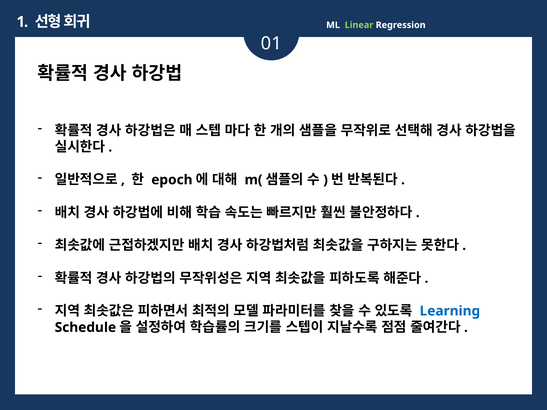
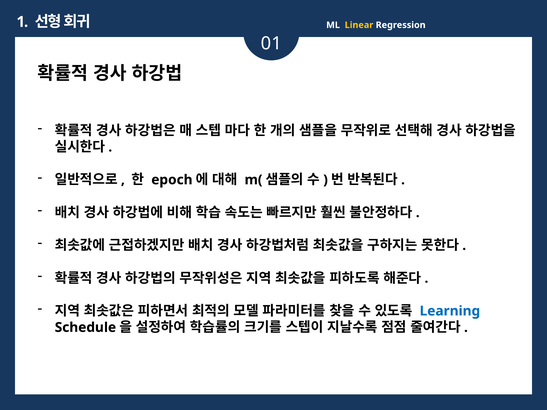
Linear colour: light green -> yellow (359, 25)
